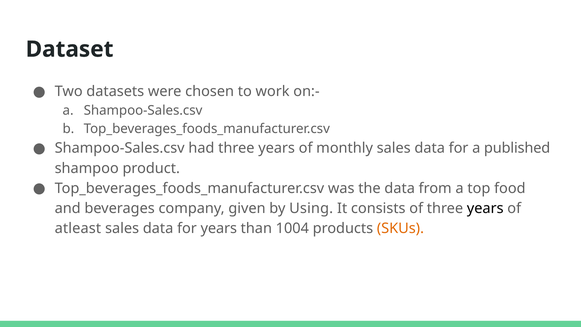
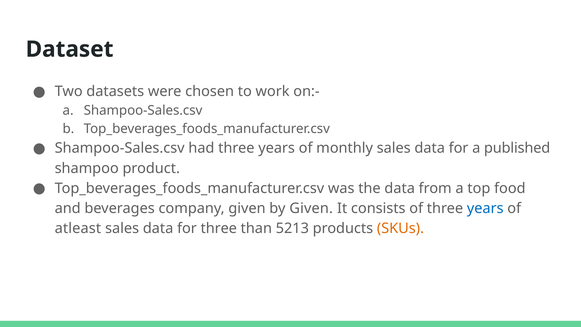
by Using: Using -> Given (311, 208)
years colour: black -> blue (485, 208)
for years: years -> three (219, 228)
1004: 1004 -> 5213 (292, 228)
